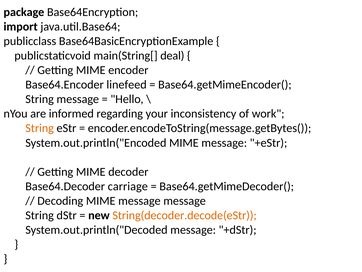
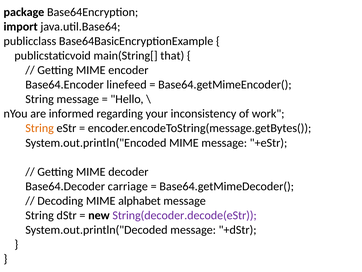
deal: deal -> that (172, 56)
Decoding MIME message: message -> alphabet (139, 200)
String(decoder.decode(eStr colour: orange -> purple (185, 215)
